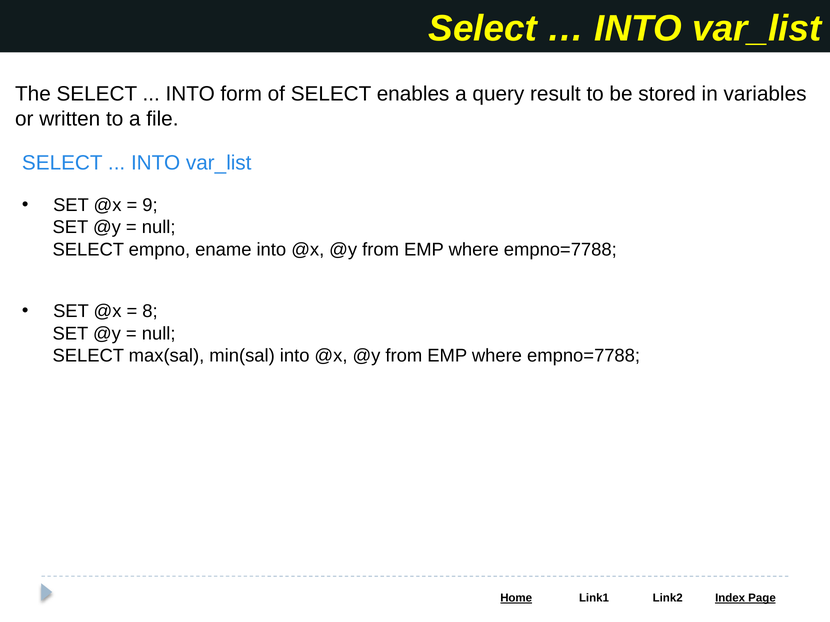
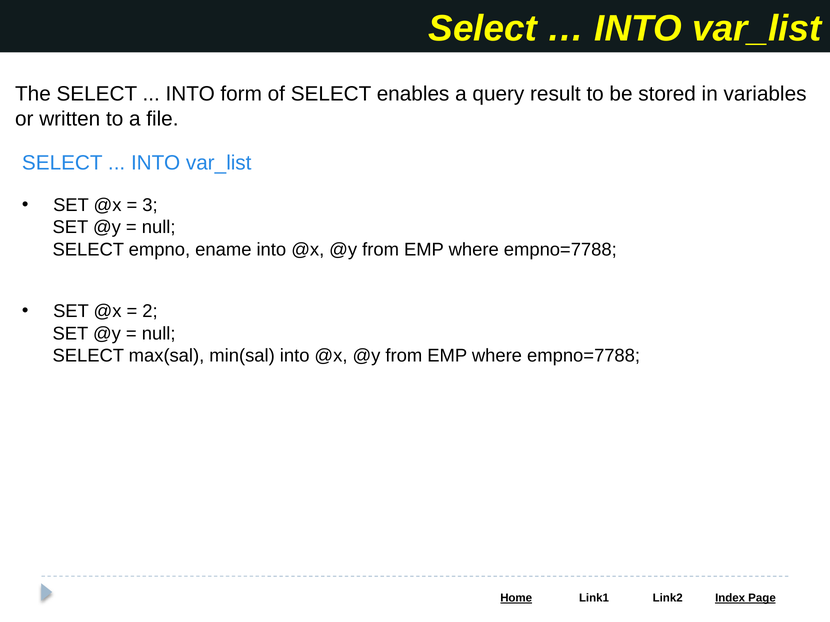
9: 9 -> 3 (150, 205)
8: 8 -> 2 (150, 312)
